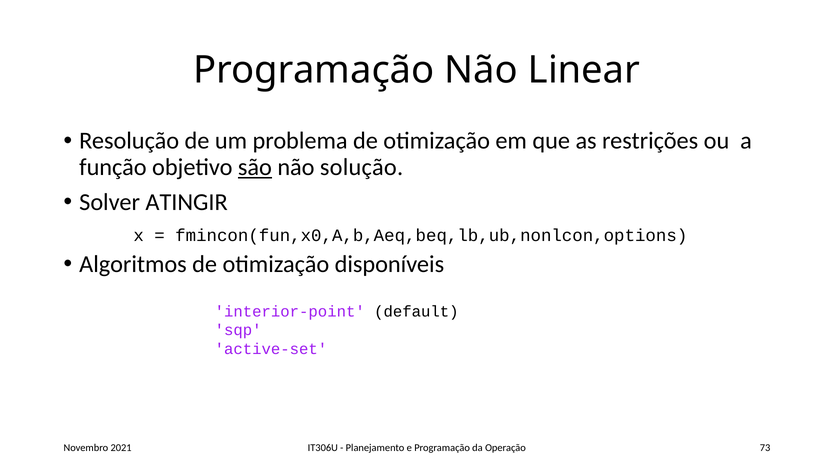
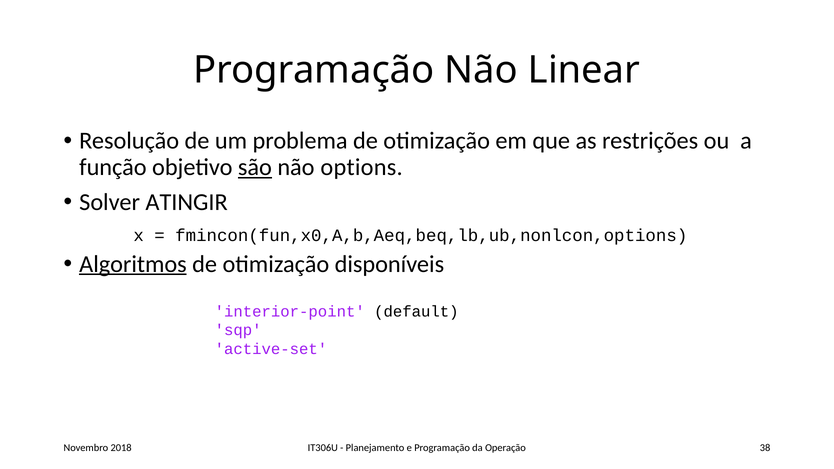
solução: solução -> options (362, 167)
Algoritmos underline: none -> present (133, 264)
73: 73 -> 38 (765, 448)
2021: 2021 -> 2018 (121, 448)
